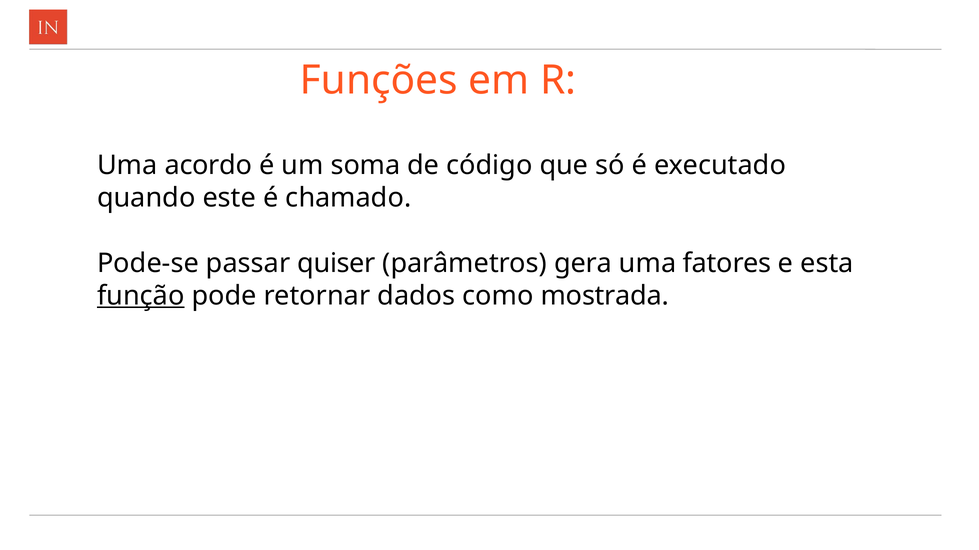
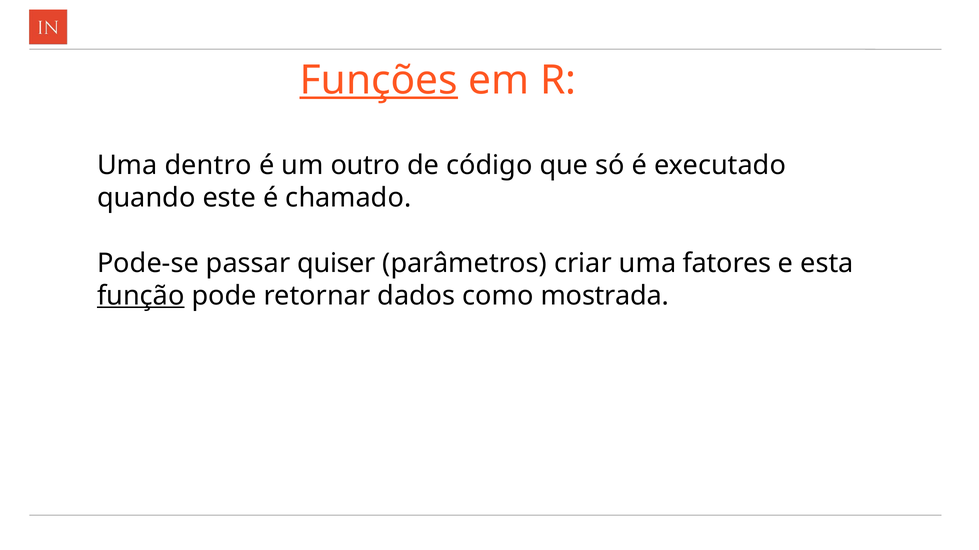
Funções underline: none -> present (379, 80)
acordo: acordo -> dentro (208, 166)
soma: soma -> outro (366, 166)
gera: gera -> criar (583, 263)
